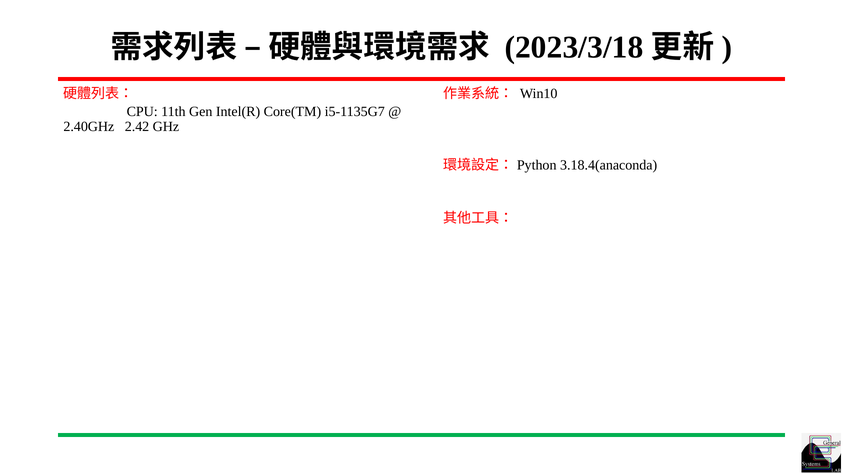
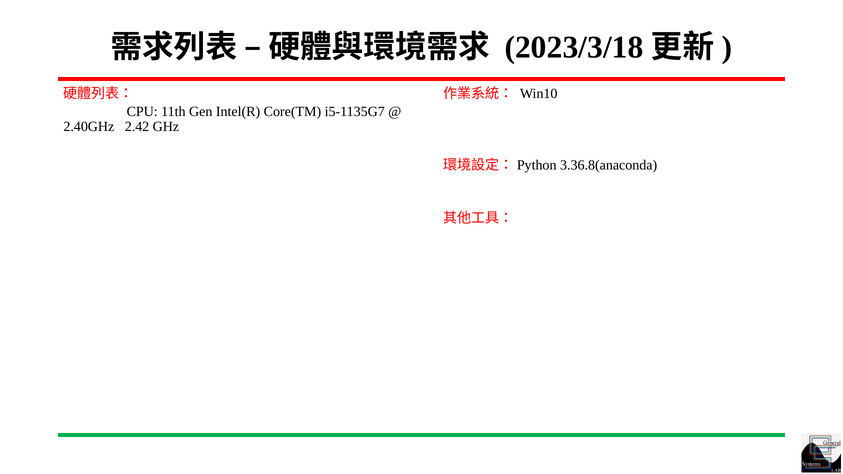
3.18.4(anaconda: 3.18.4(anaconda -> 3.36.8(anaconda (609, 165)
